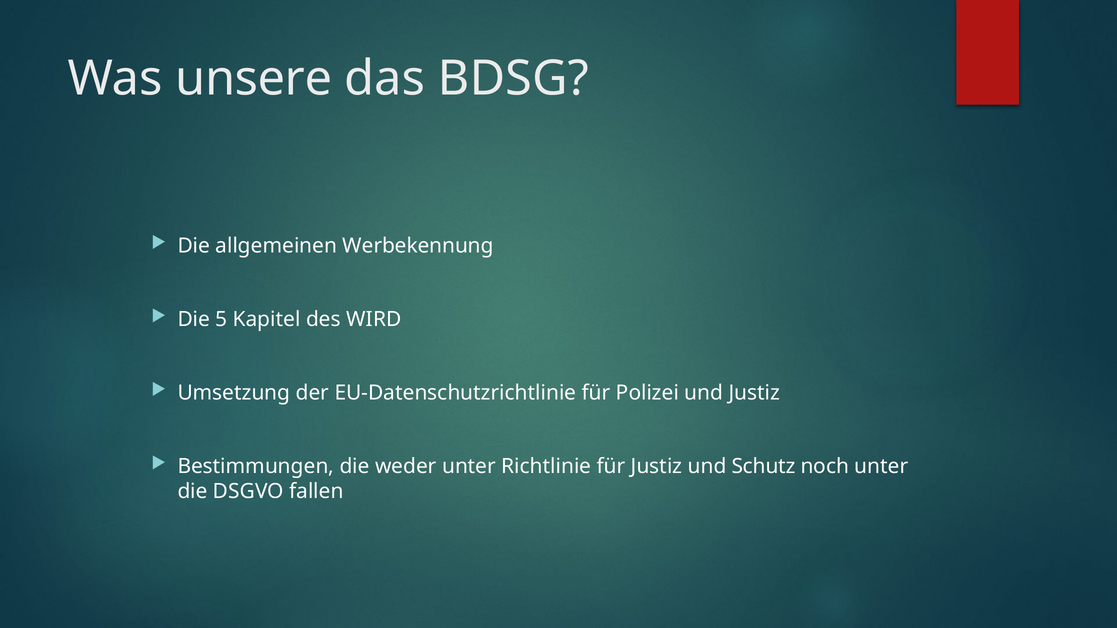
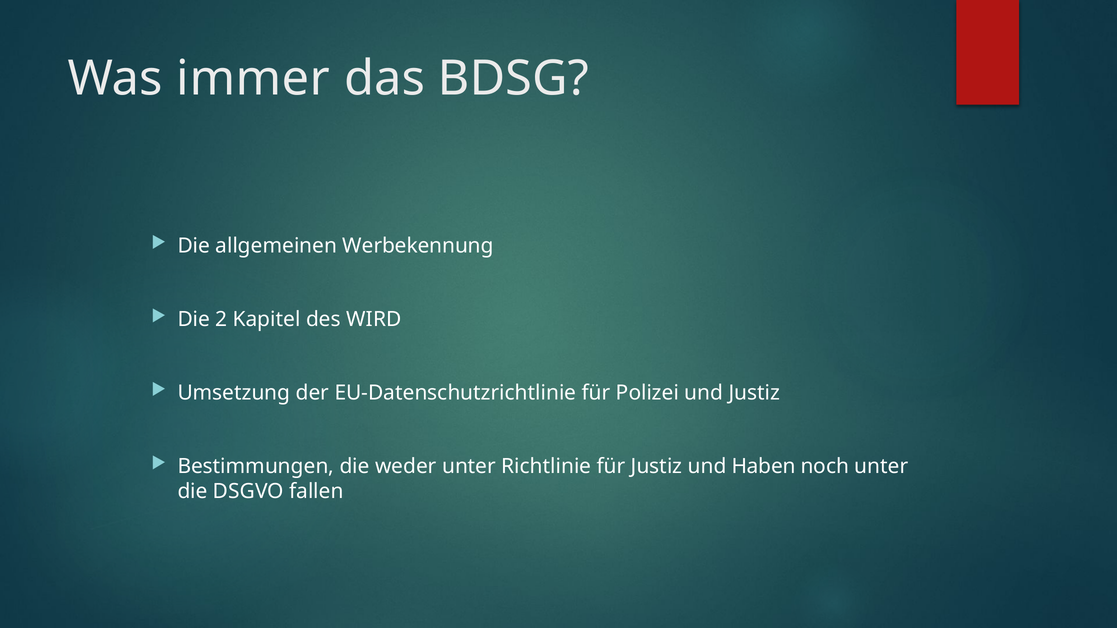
unsere: unsere -> immer (253, 78)
5: 5 -> 2 (221, 319)
Schutz: Schutz -> Haben (764, 467)
